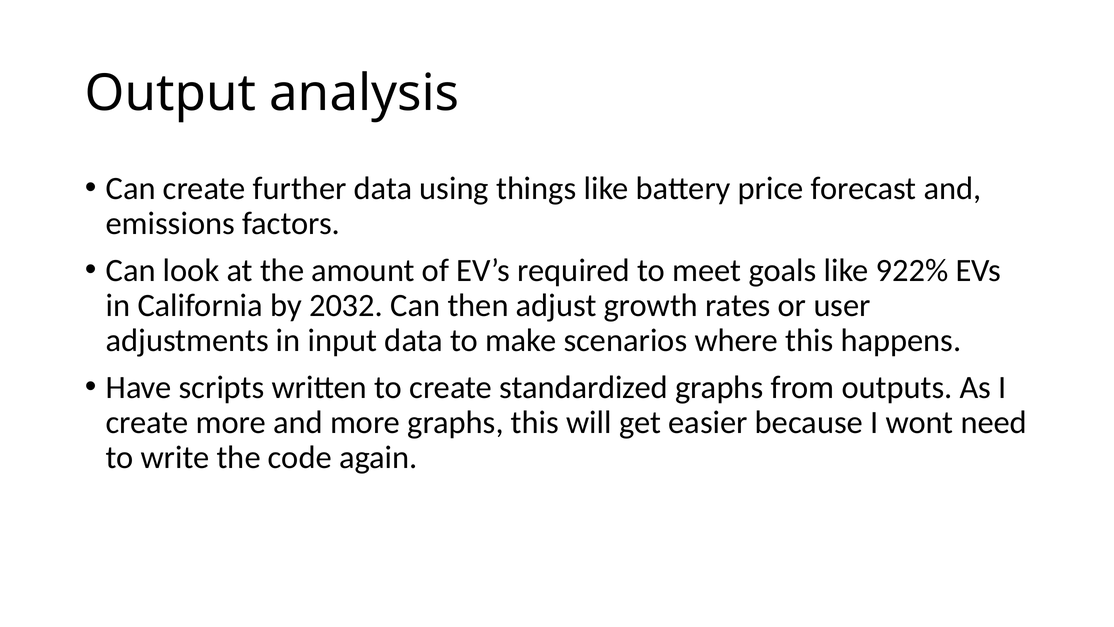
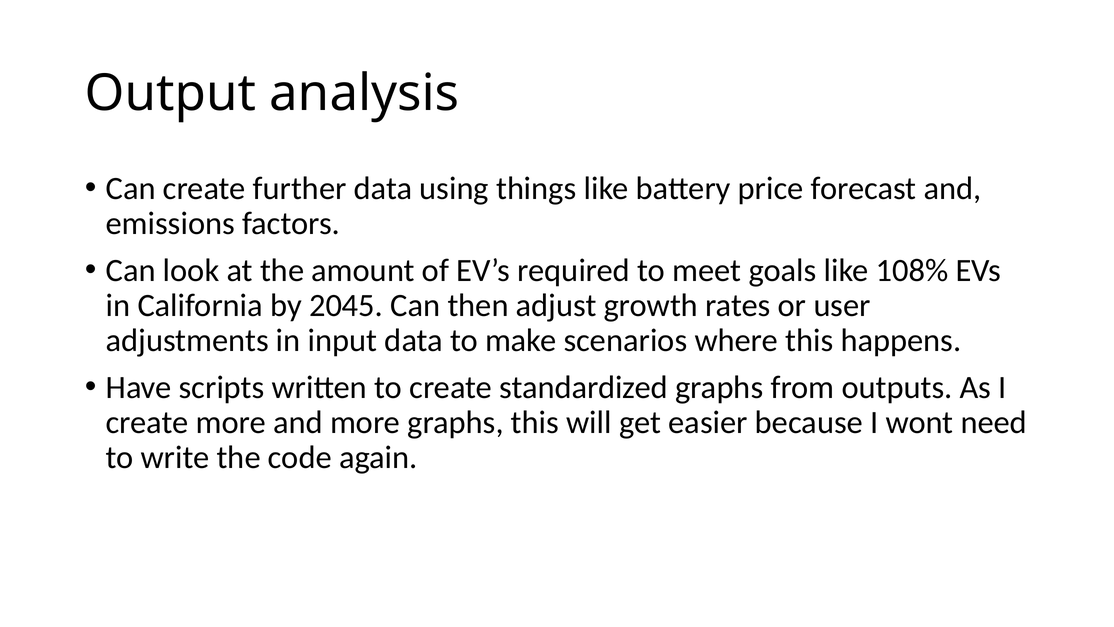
922%: 922% -> 108% (912, 270)
2032: 2032 -> 2045 (346, 305)
